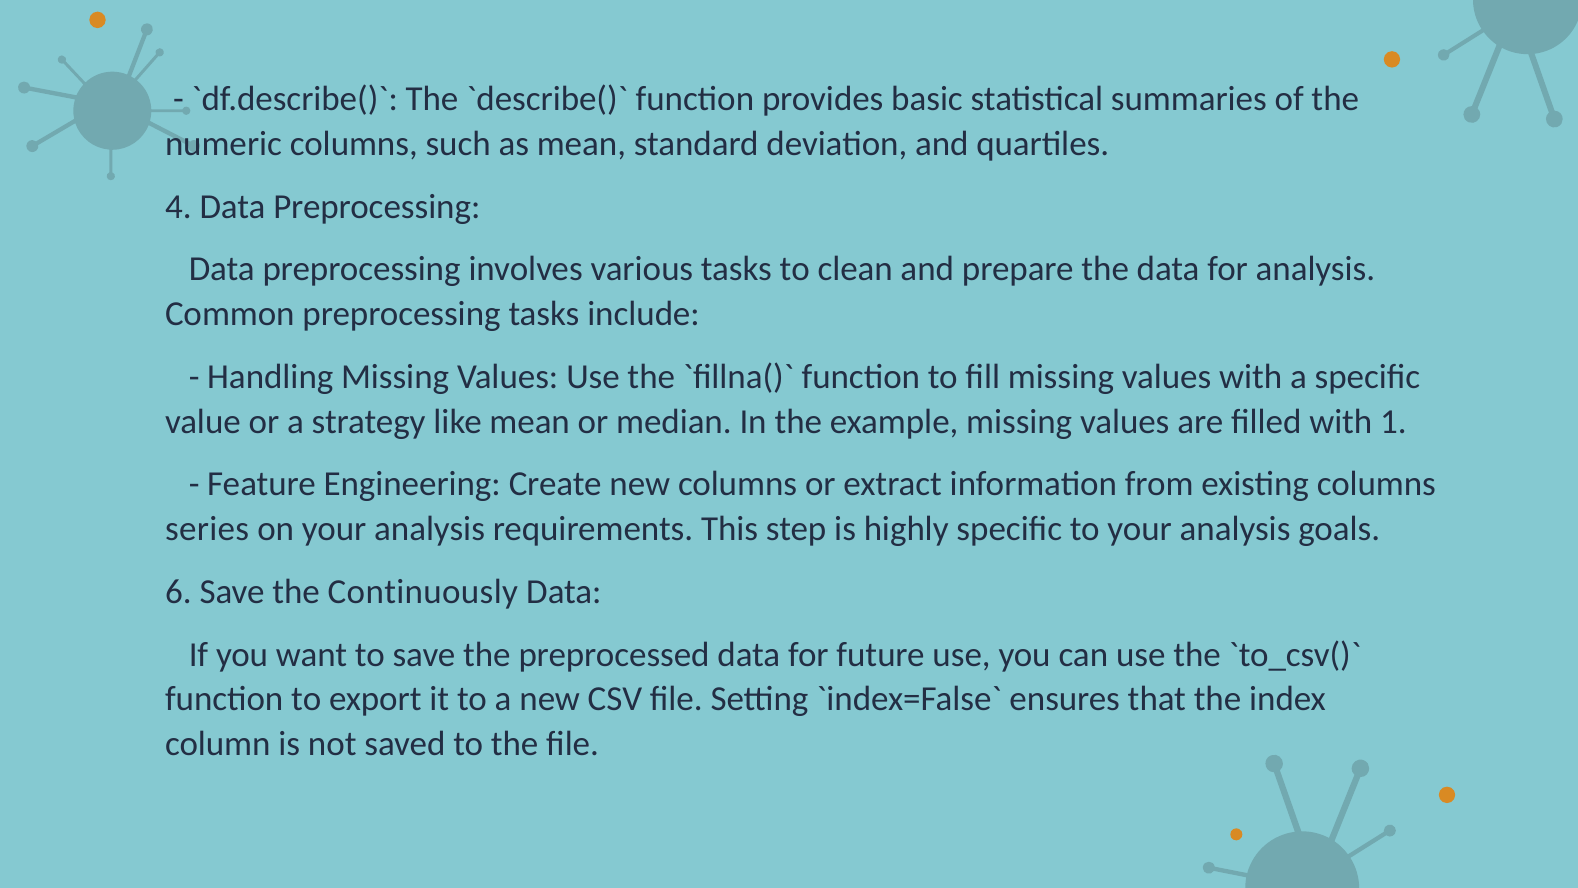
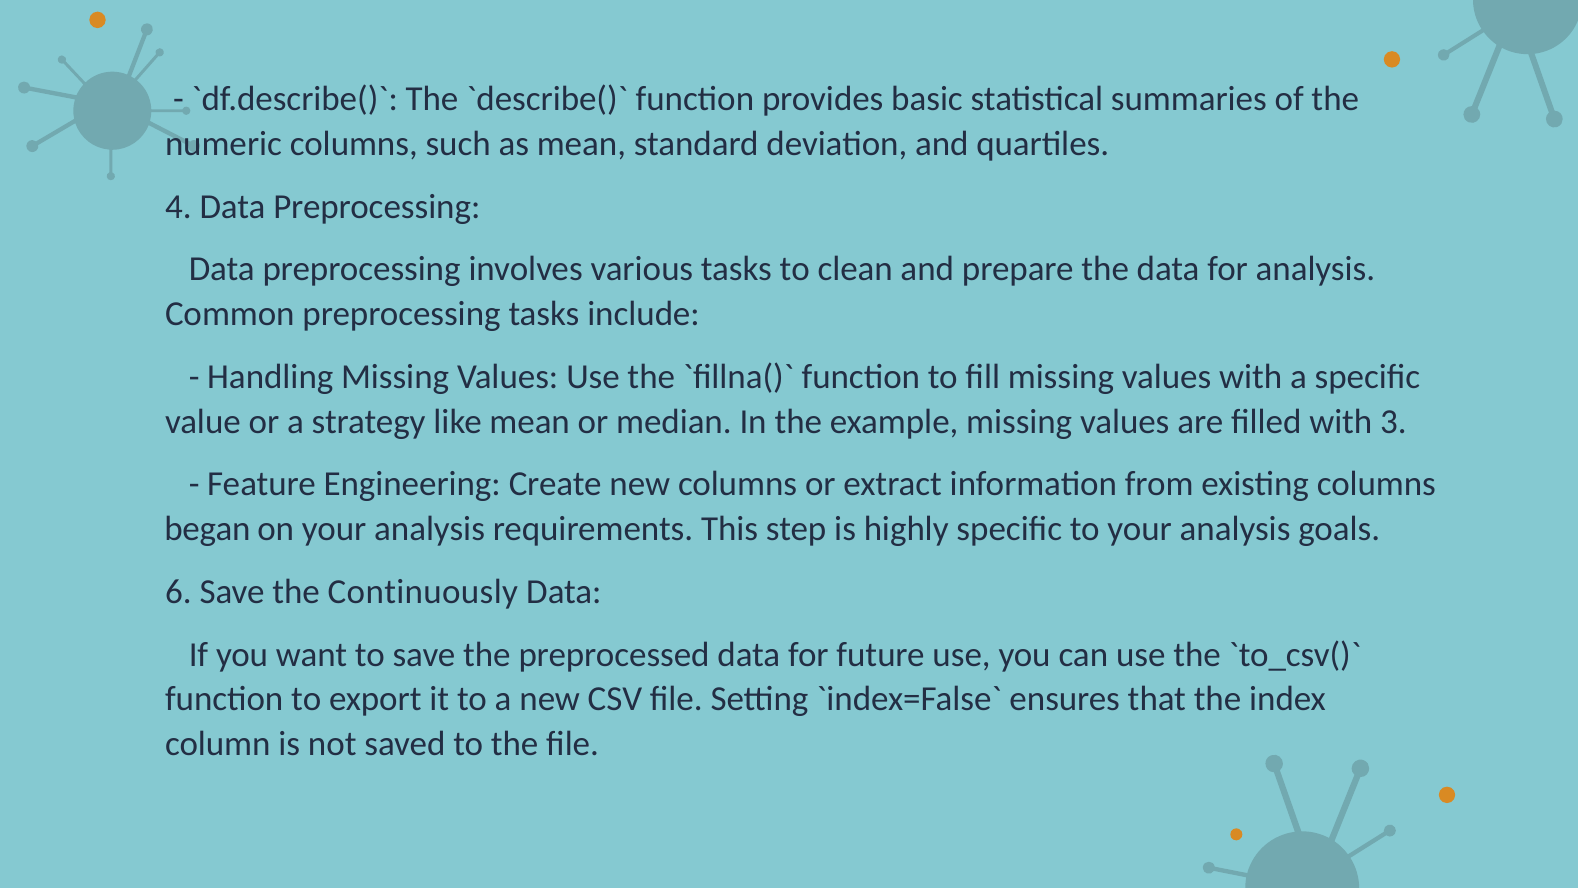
1: 1 -> 3 (1393, 422)
series: series -> began (207, 529)
